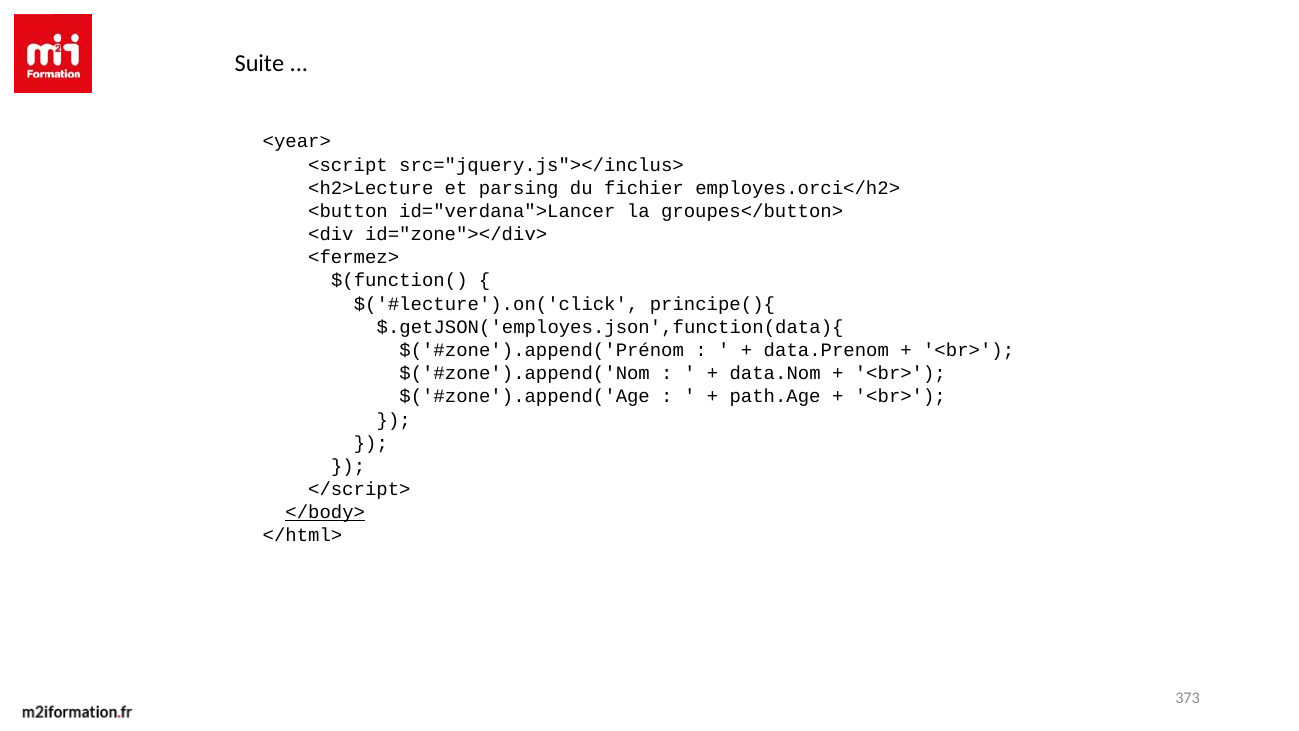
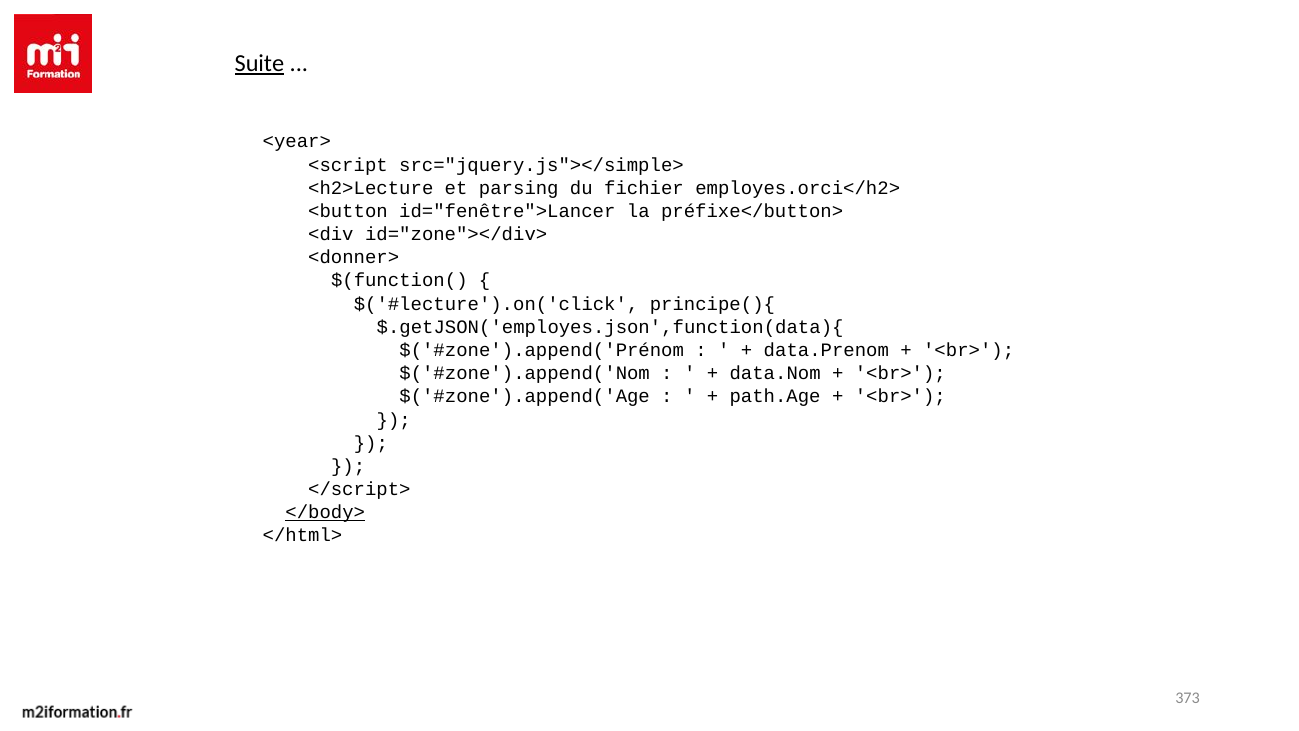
Suite underline: none -> present (259, 64)
src="jquery.js"></inclus>: src="jquery.js"></inclus> -> src="jquery.js"></simple> (541, 165)
id="verdana">Lancer: id="verdana">Lancer -> id="fenêtre">Lancer (507, 211)
groupes</button>: groupes</button> -> préfixe</button> (752, 211)
<fermez>: <fermez> -> <donner> (354, 257)
